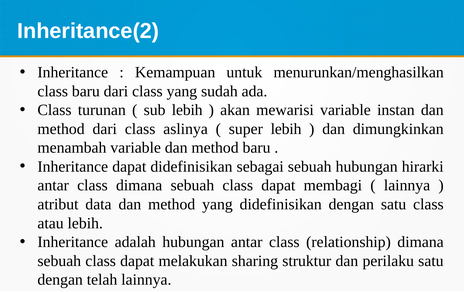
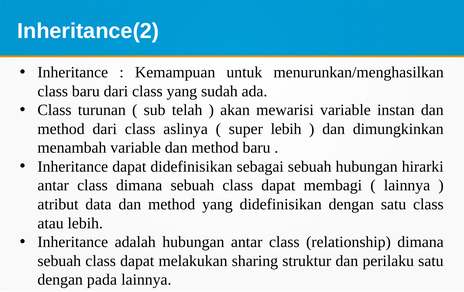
sub lebih: lebih -> telah (187, 110)
telah: telah -> pada (102, 280)
